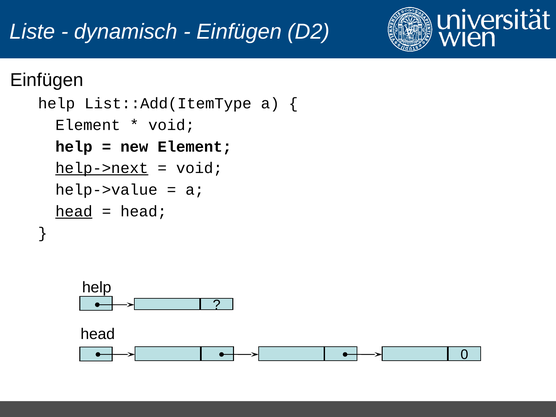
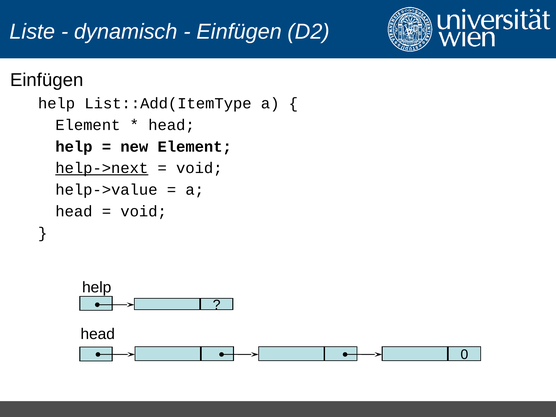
void: void -> head (172, 125)
head underline: present -> none (74, 211)
head: head -> void (144, 211)
